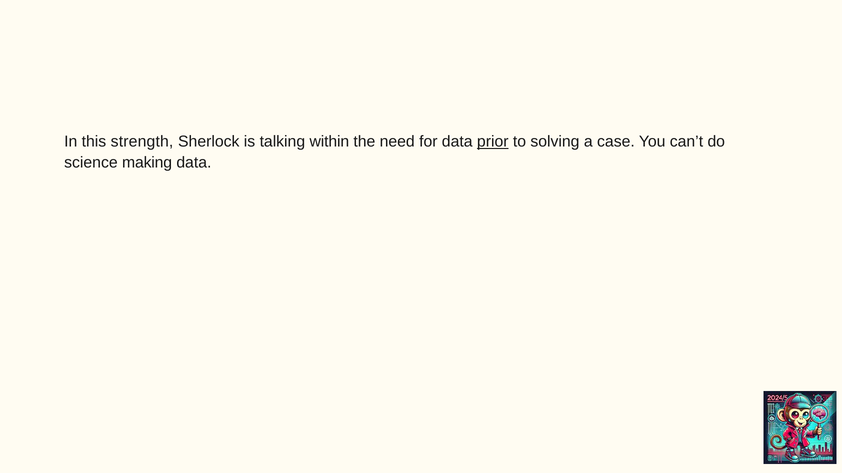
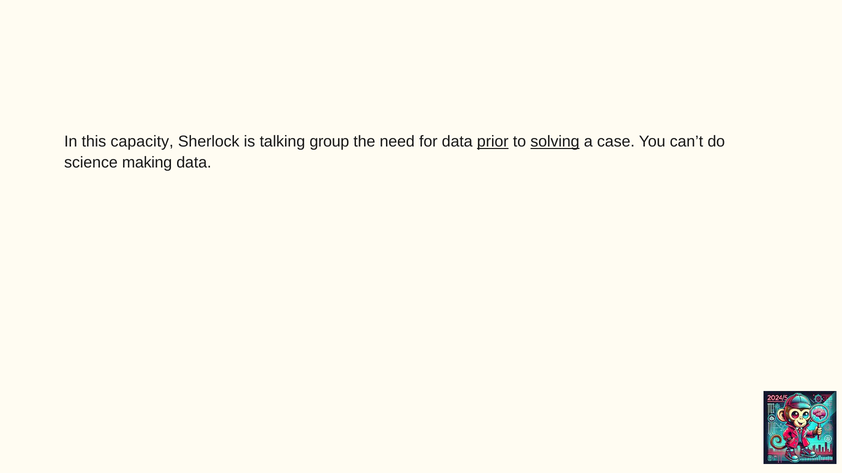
strength: strength -> capacity (142, 142)
within: within -> group (329, 142)
solving underline: none -> present (555, 142)
